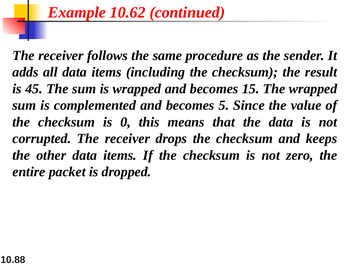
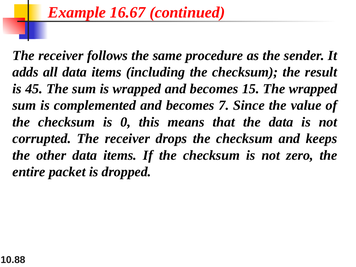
10.62: 10.62 -> 16.67 (128, 12)
5: 5 -> 7 (224, 105)
